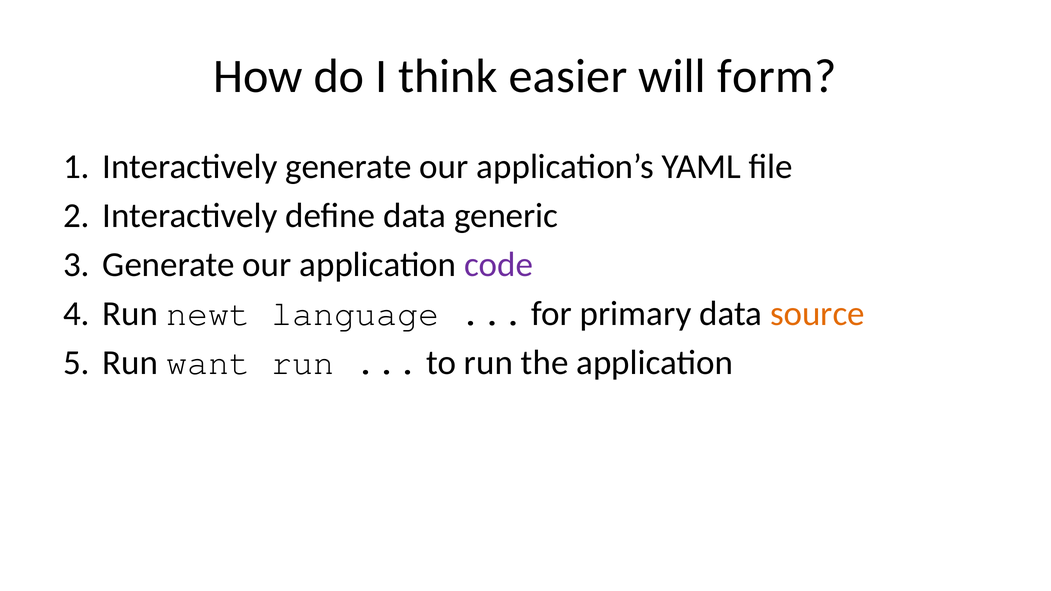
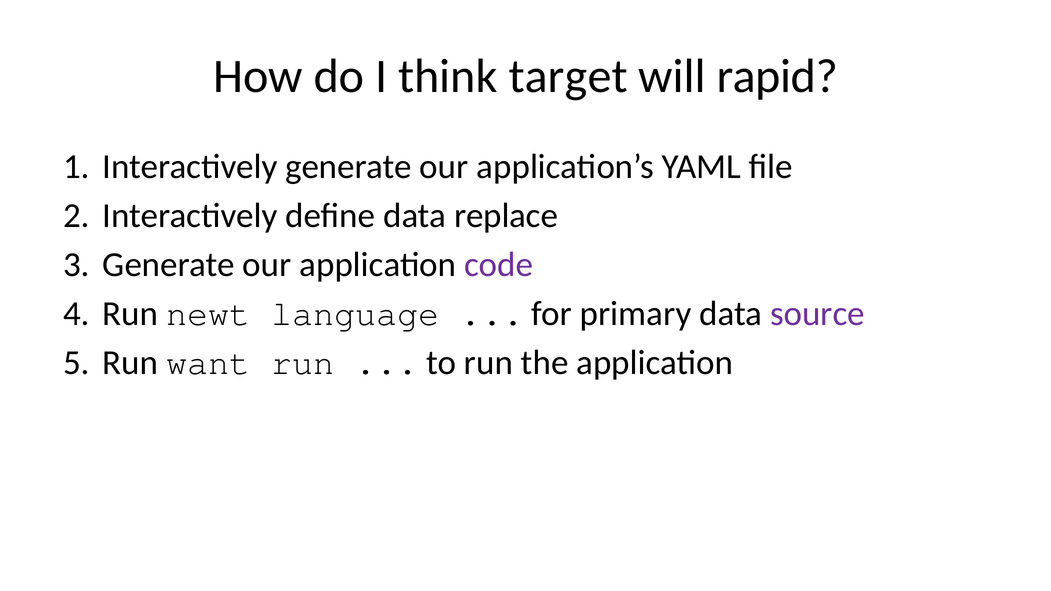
easier: easier -> target (568, 76)
form: form -> rapid (777, 76)
generic: generic -> replace (506, 216)
source colour: orange -> purple (817, 314)
